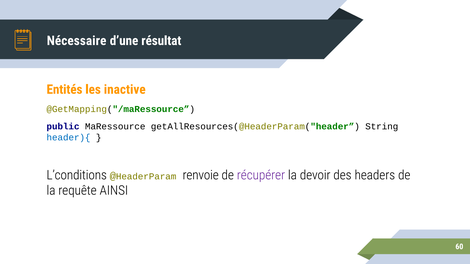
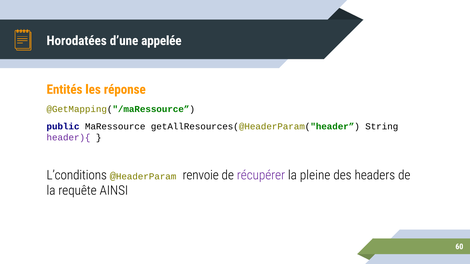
Nécessaire: Nécessaire -> Horodatées (77, 41)
résultat: résultat -> appelée (161, 41)
inactive: inactive -> réponse (125, 90)
header){ colour: blue -> purple (69, 138)
devoir: devoir -> pleine (315, 175)
